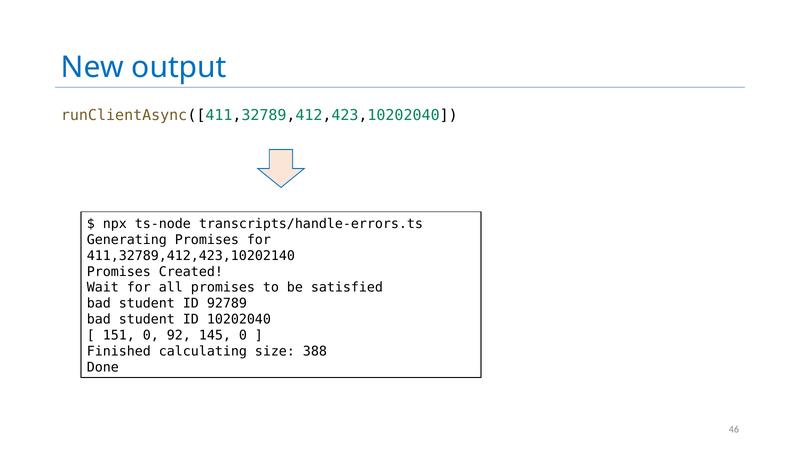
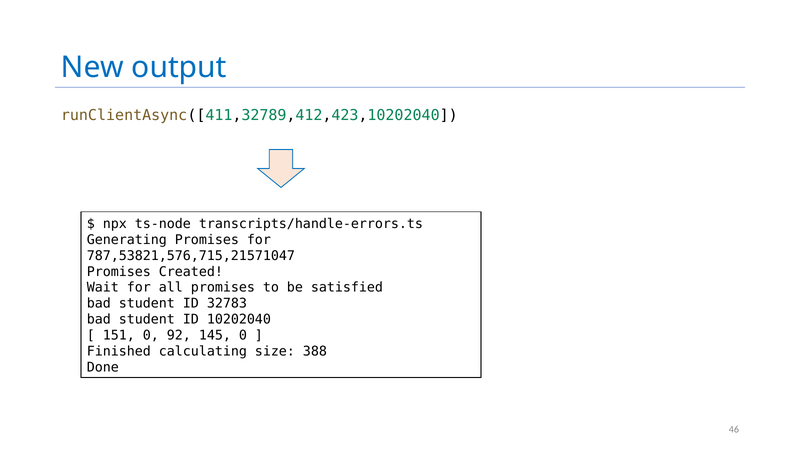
411,32789,412,423,10202140: 411,32789,412,423,10202140 -> 787,53821,576,715,21571047 (191, 256)
92789: 92789 -> 32783 (227, 304)
